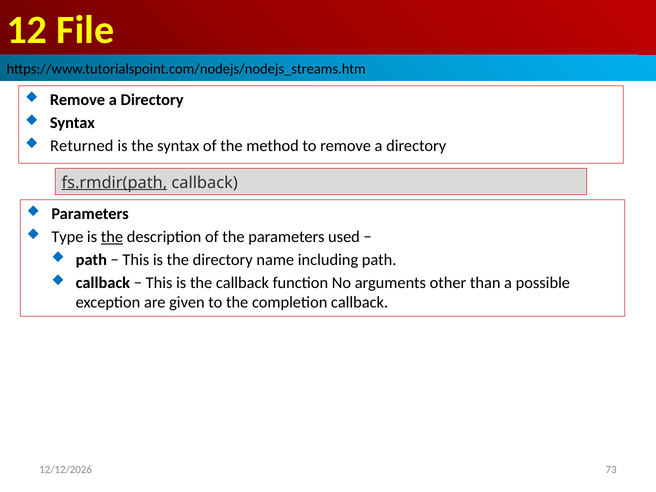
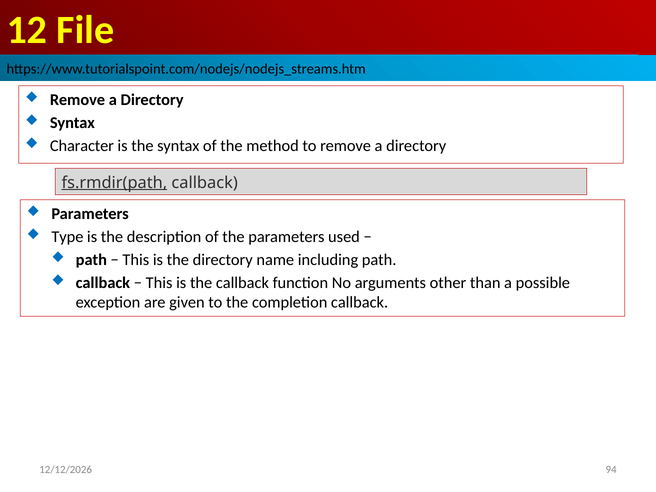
Returned: Returned -> Character (82, 146)
the underline: present -> none (112, 237)
73: 73 -> 94 (611, 470)
